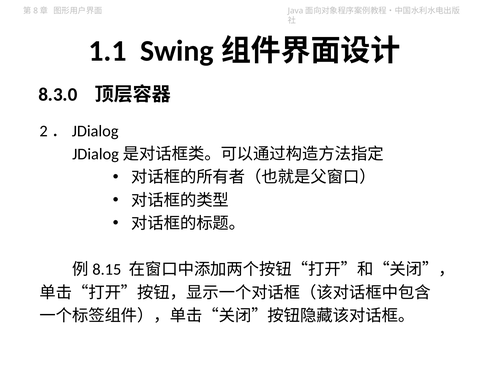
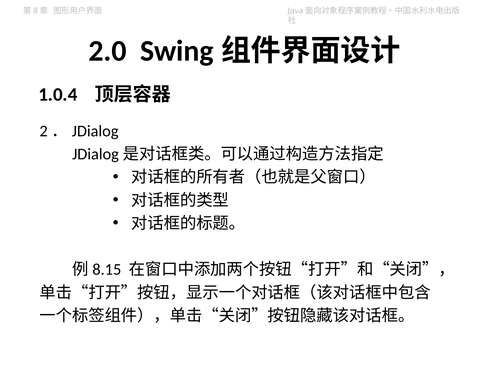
1.1: 1.1 -> 2.0 (108, 51)
8.3.0: 8.3.0 -> 1.0.4 (58, 95)
